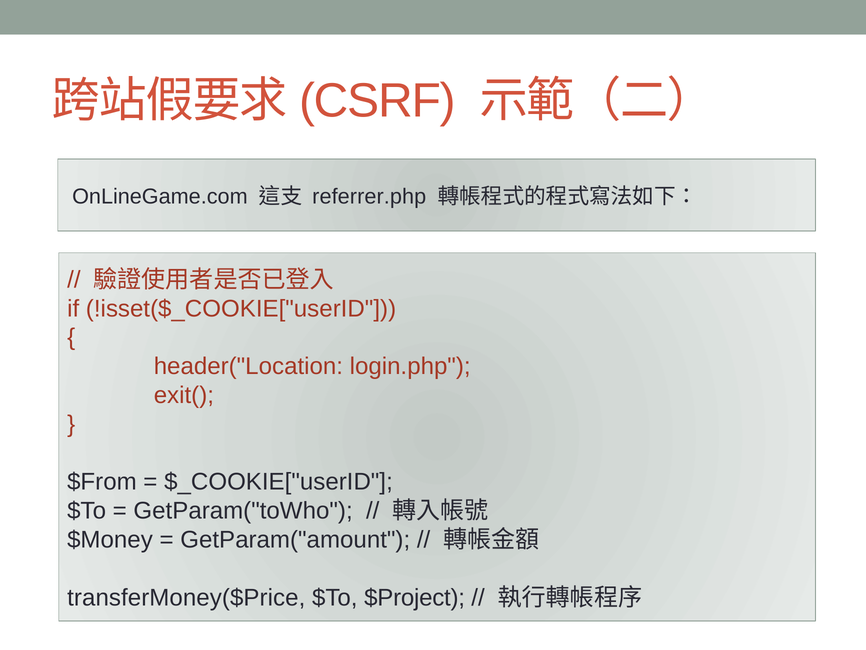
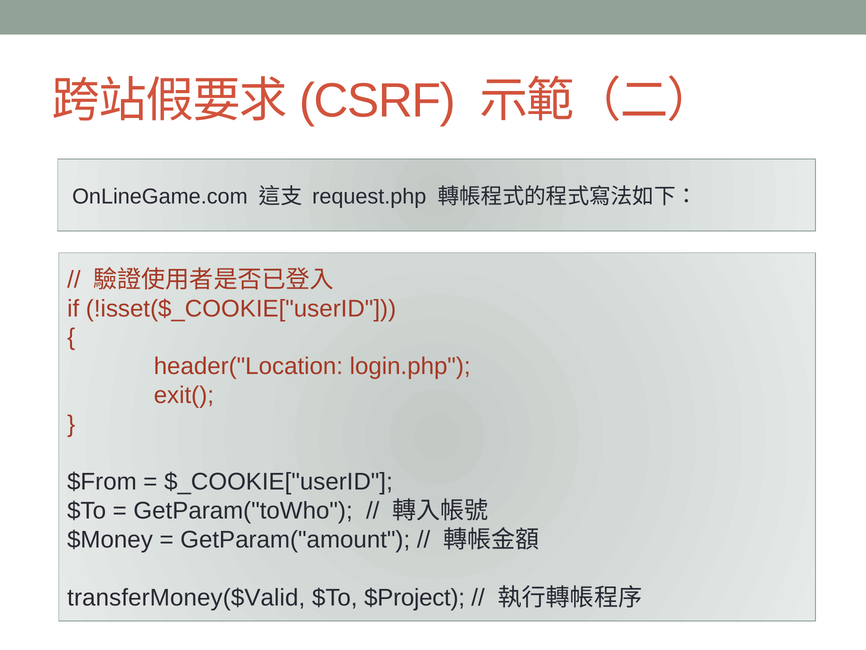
referrer.php: referrer.php -> request.php (369, 196)
transferMoney($Price: transferMoney($Price -> transferMoney($Valid (186, 597)
